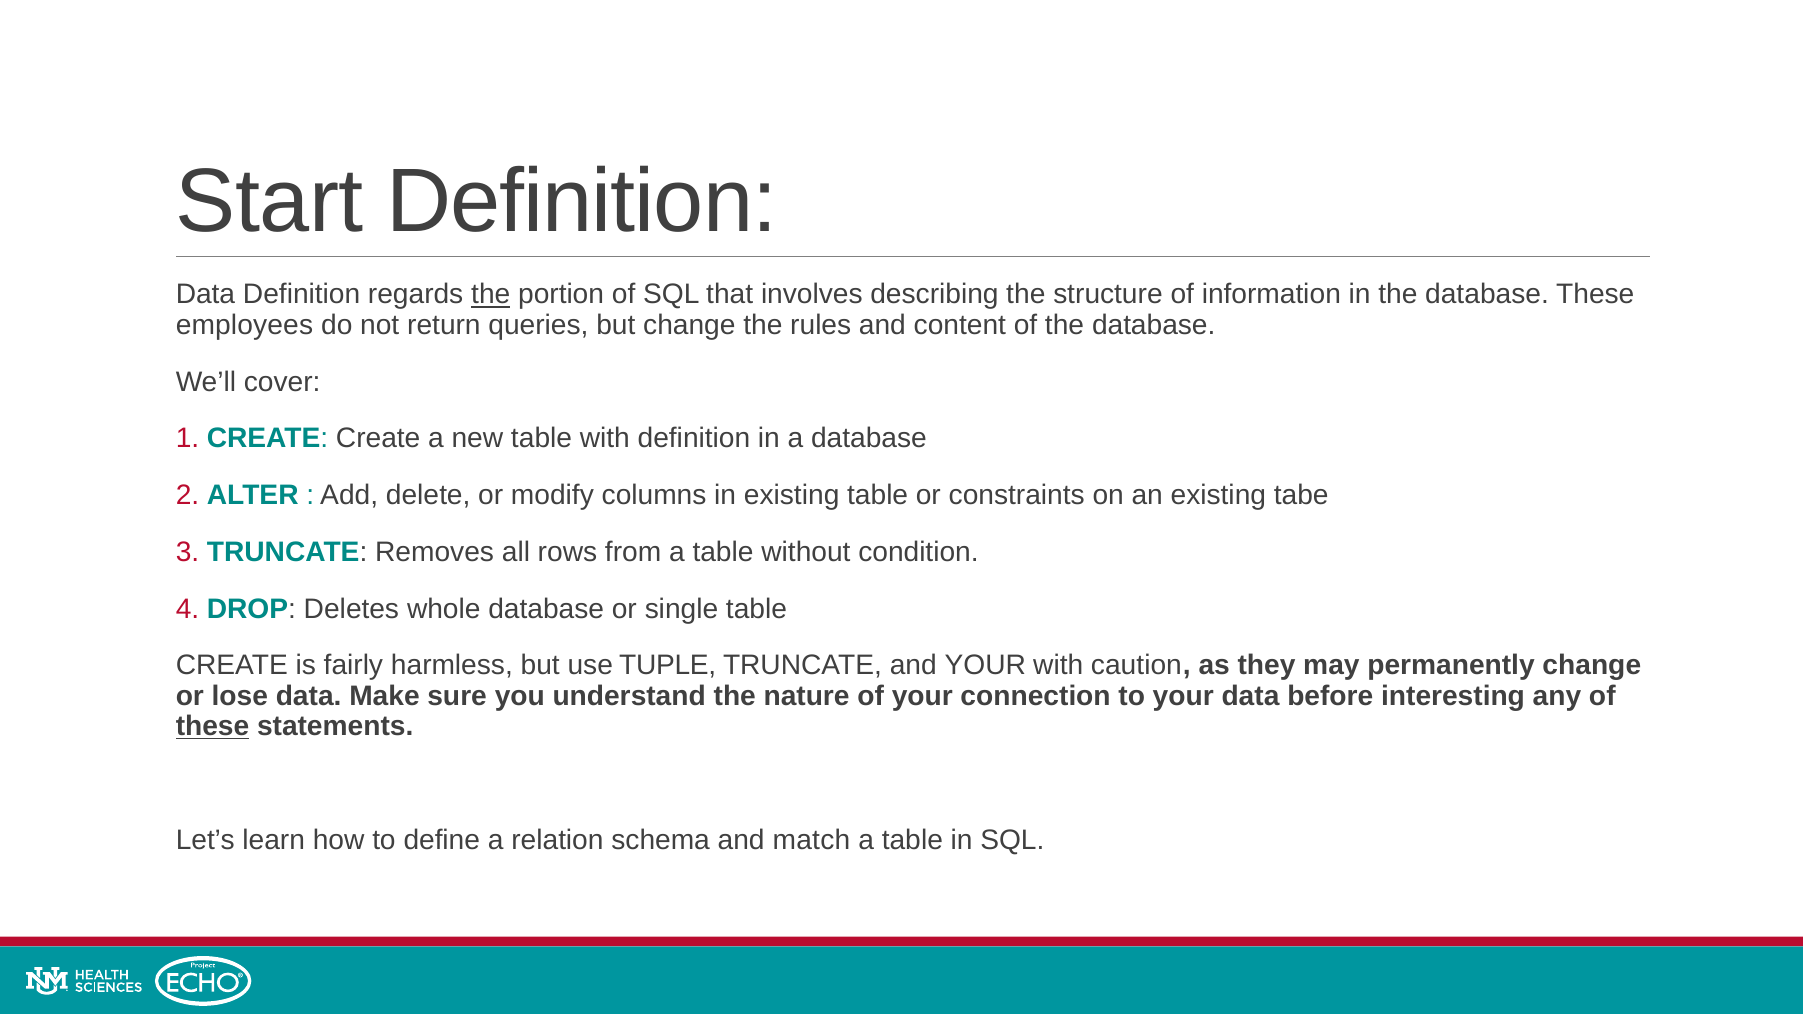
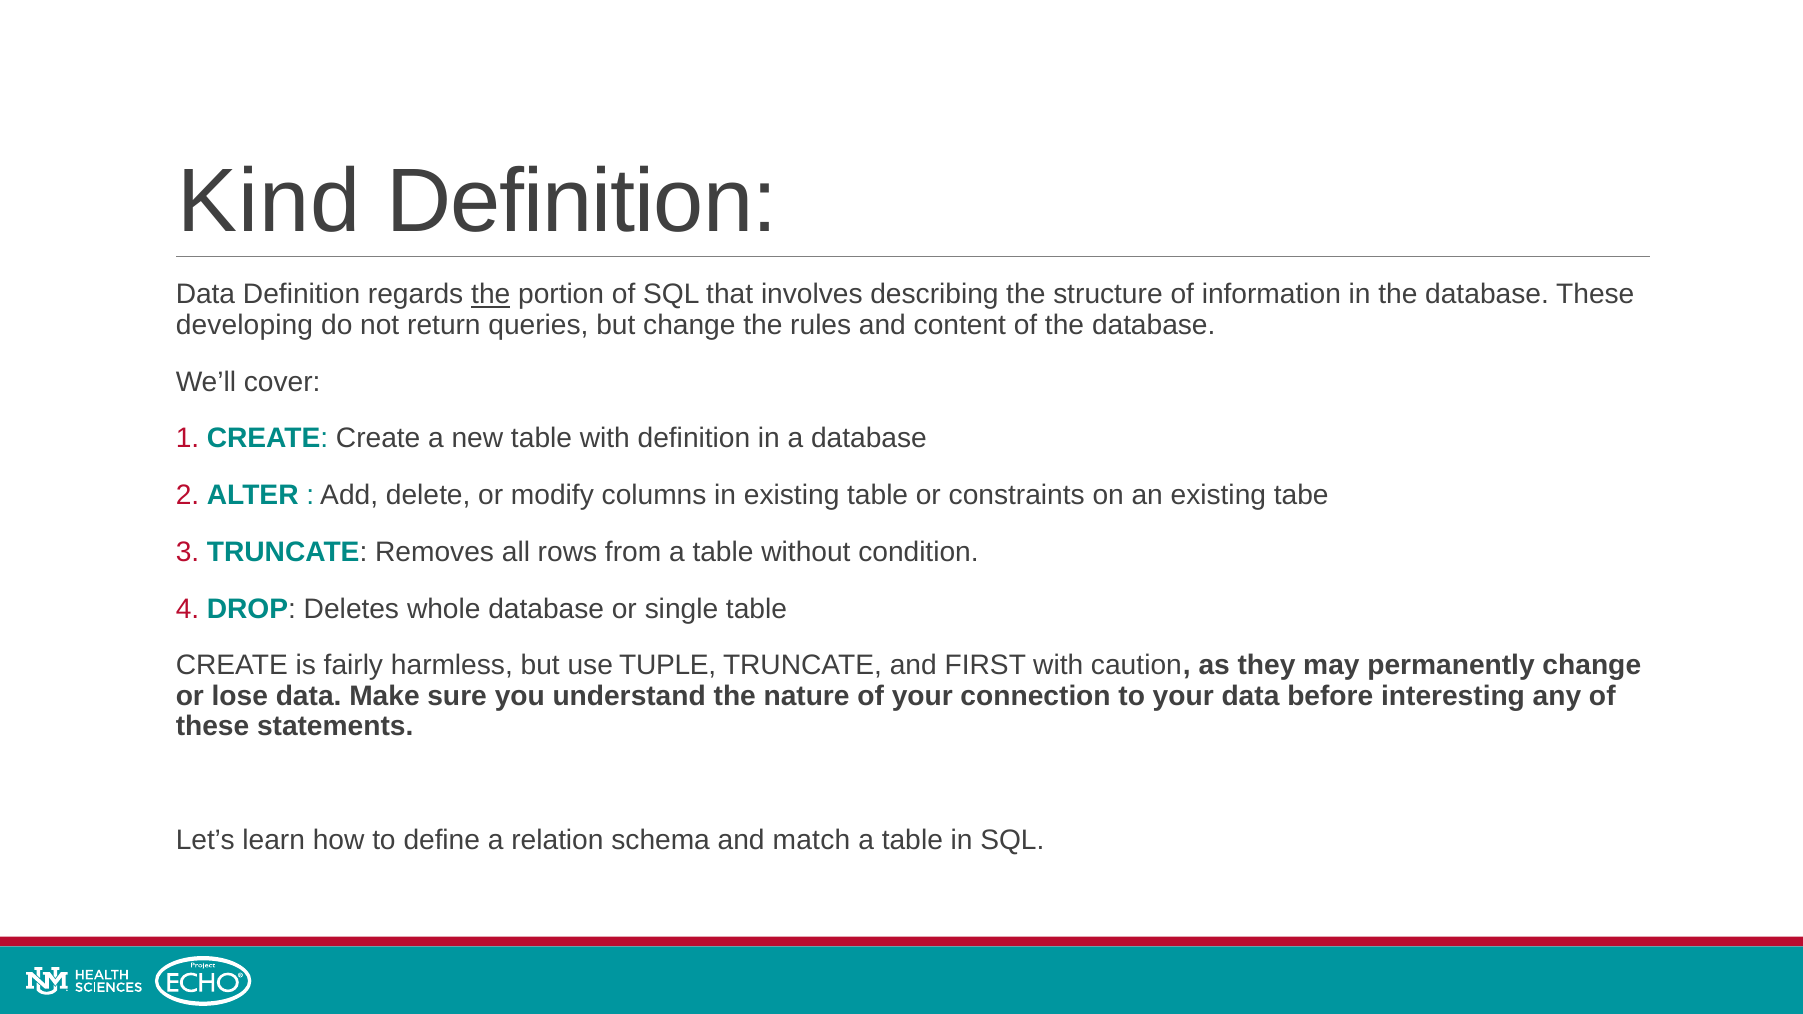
Start: Start -> Kind (269, 202)
employees: employees -> developing (244, 325)
and YOUR: YOUR -> FIRST (985, 666)
these underline: present -> none (213, 727)
